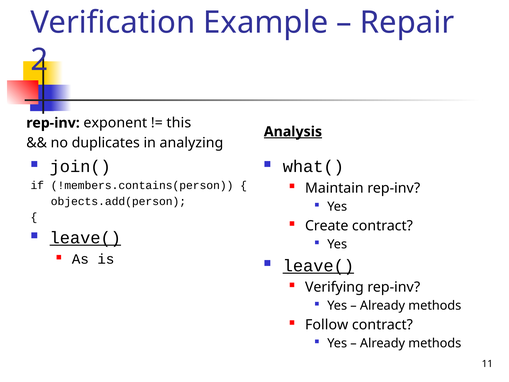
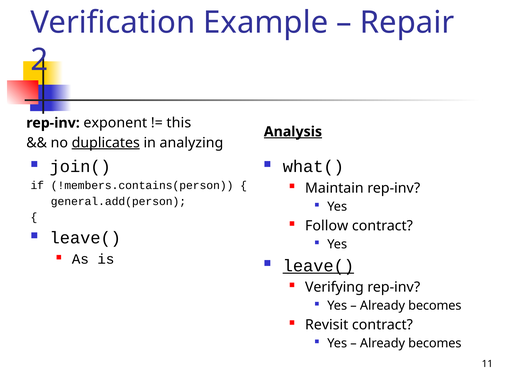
duplicates underline: none -> present (106, 143)
objects.add(person: objects.add(person -> general.add(person (118, 201)
Create: Create -> Follow (327, 226)
leave( underline: present -> none (85, 238)
methods: methods -> becomes (435, 305)
Follow: Follow -> Revisit (327, 324)
methods: methods -> becomes (435, 343)
